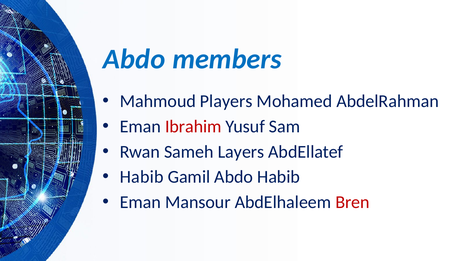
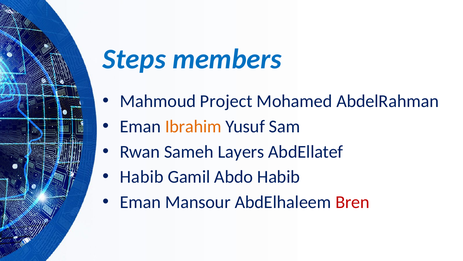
Abdo: Abdo -> Steps (134, 59)
Players: Players -> Project (226, 101)
Ibrahim colour: red -> orange (193, 126)
